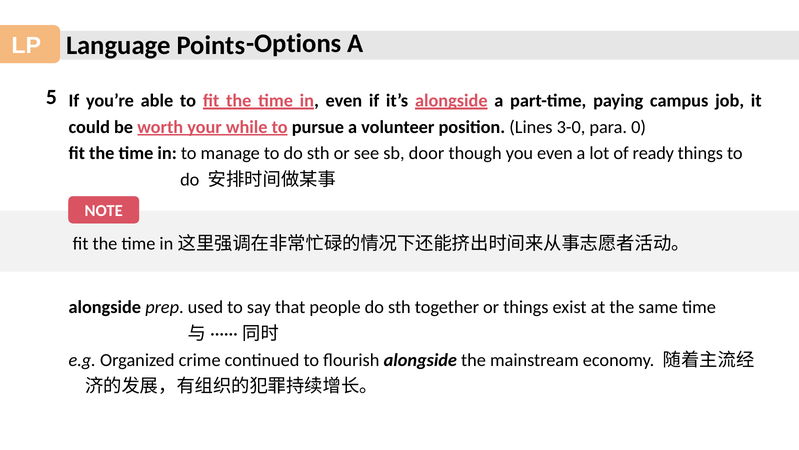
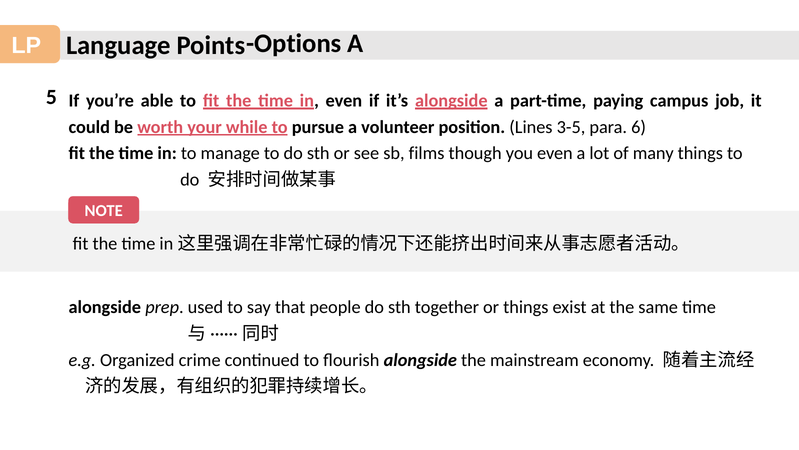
3-0: 3-0 -> 3-5 (571, 127)
0: 0 -> 6 (639, 127)
door: door -> films (427, 153)
ready: ready -> many (653, 153)
